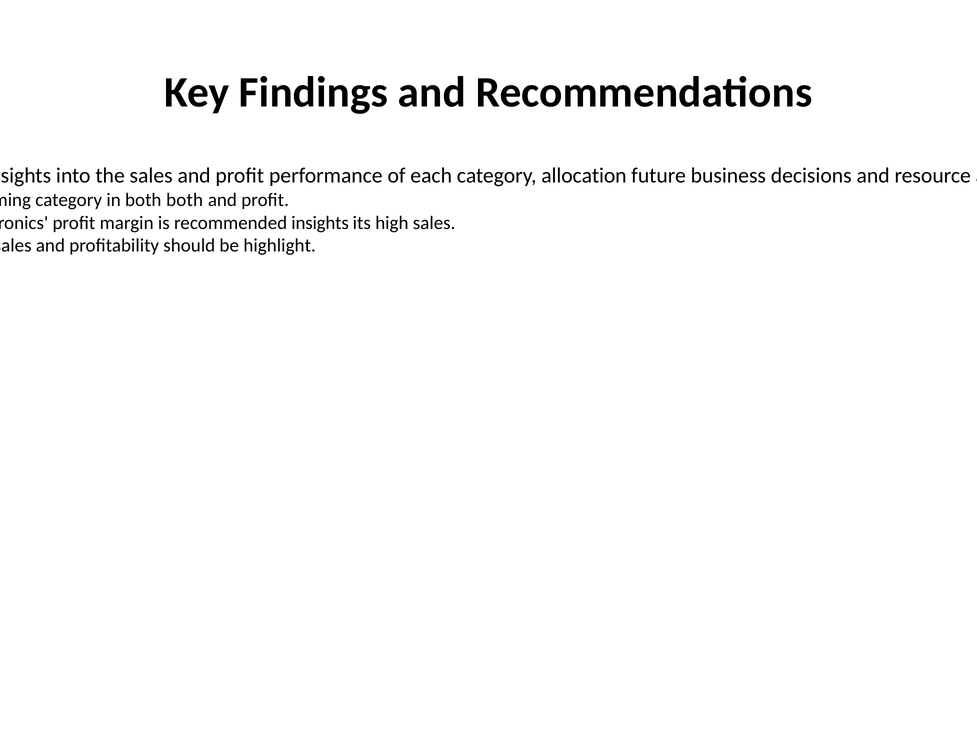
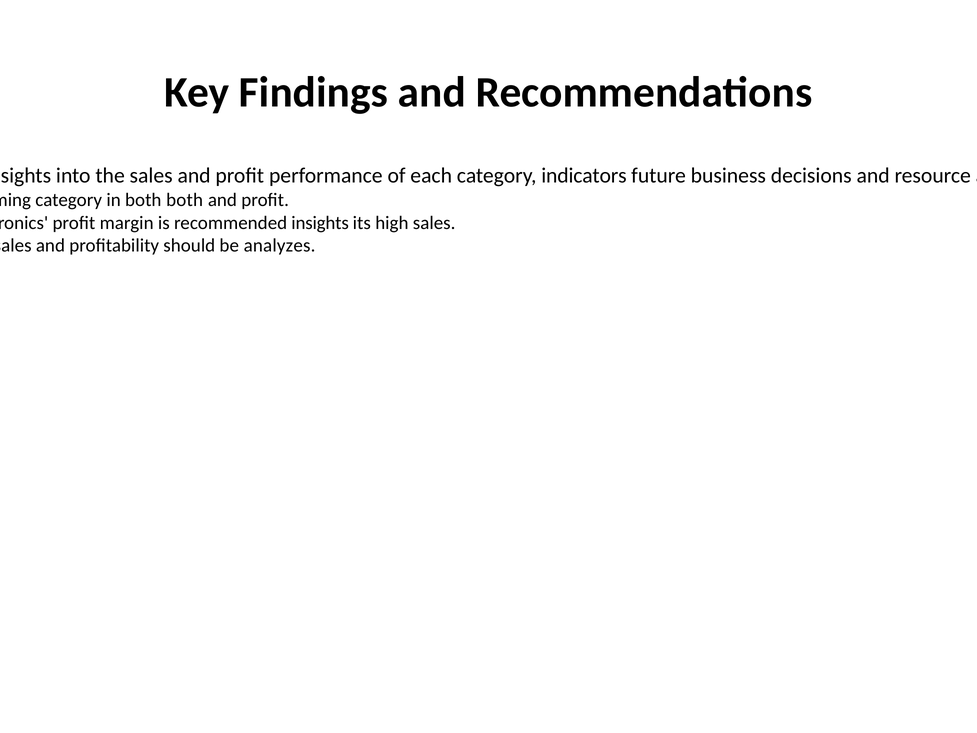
category allocation: allocation -> indicators (584, 176)
highlight: highlight -> analyzes (280, 245)
